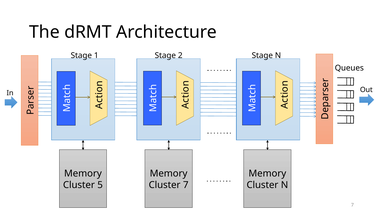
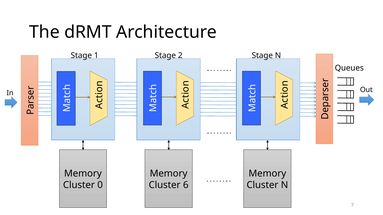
5: 5 -> 0 (100, 185)
Cluster 7: 7 -> 6 (186, 185)
